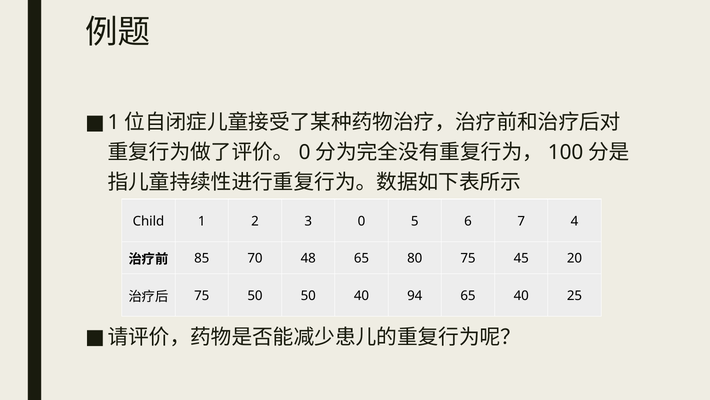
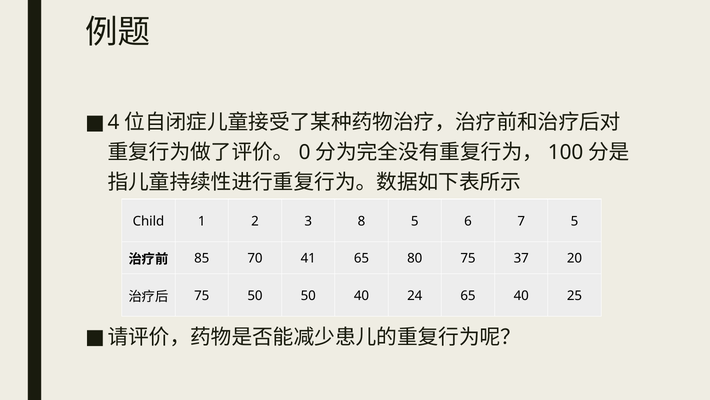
1: 1 -> 4 (113, 122)
3 0: 0 -> 8 (362, 221)
7 4: 4 -> 5 (575, 221)
48: 48 -> 41 (308, 258)
45: 45 -> 37 (521, 258)
94: 94 -> 24 (415, 295)
